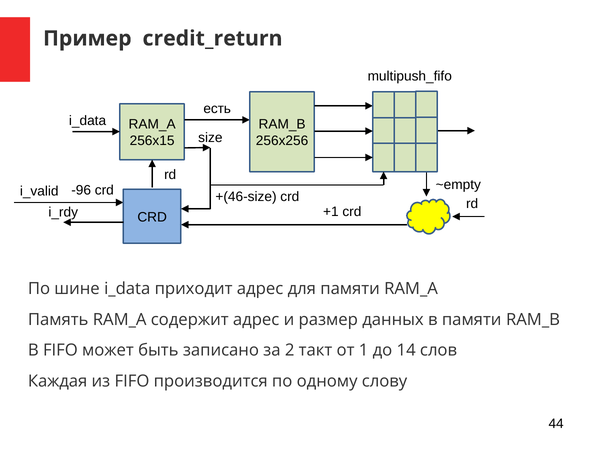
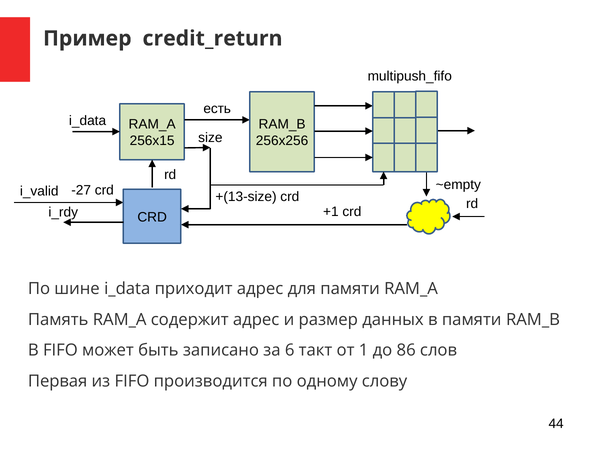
-96: -96 -> -27 (81, 190)
+(46-size: +(46-size -> +(13-size (246, 197)
2: 2 -> 6 (290, 351)
14: 14 -> 86 (406, 351)
Каждая: Каждая -> Первая (58, 381)
